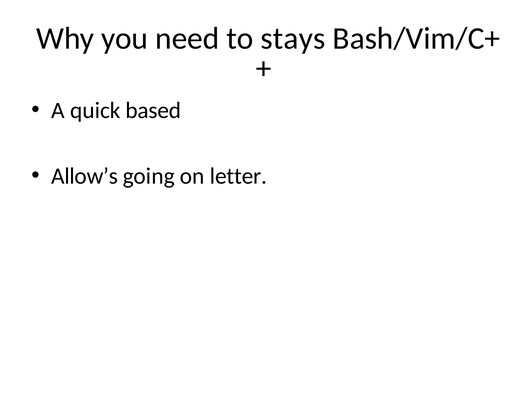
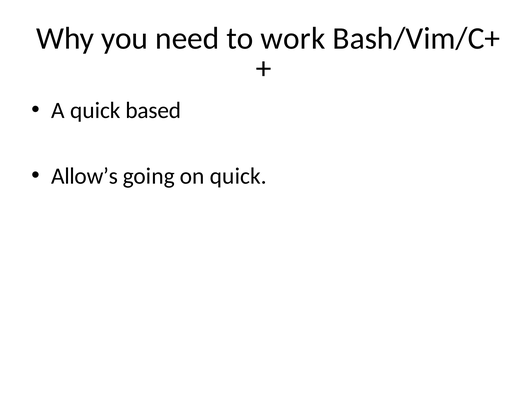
stays: stays -> work (293, 38)
on letter: letter -> quick (238, 176)
